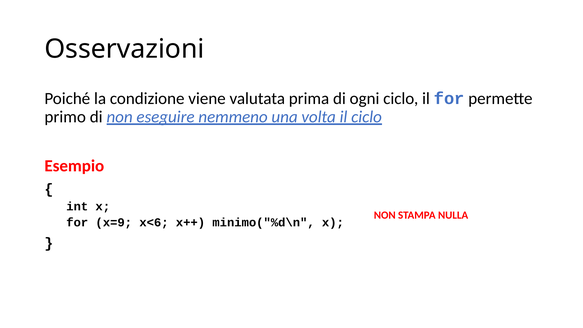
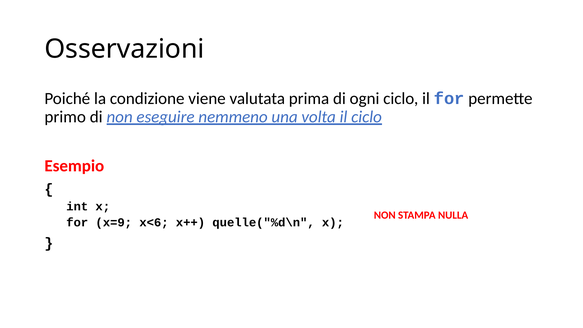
minimo("%d\n: minimo("%d\n -> quelle("%d\n (264, 223)
